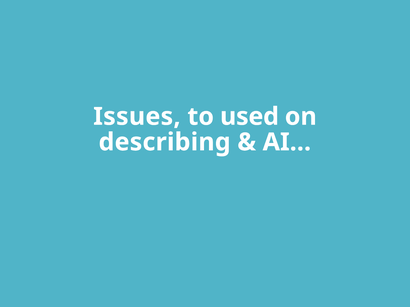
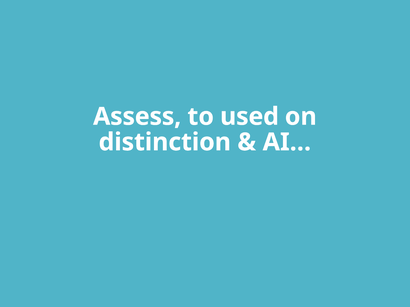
Issues: Issues -> Assess (137, 117)
describing: describing -> distinction (165, 142)
